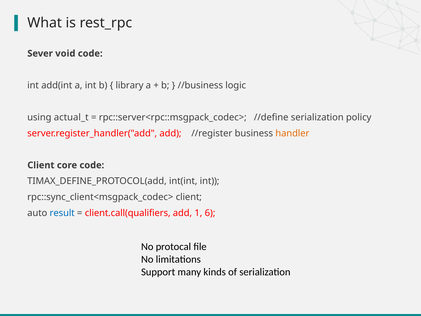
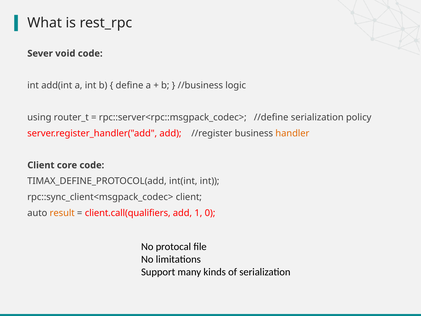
library: library -> define (130, 85)
actual_t: actual_t -> router_t (71, 117)
result colour: blue -> orange (62, 213)
6: 6 -> 0 (210, 213)
